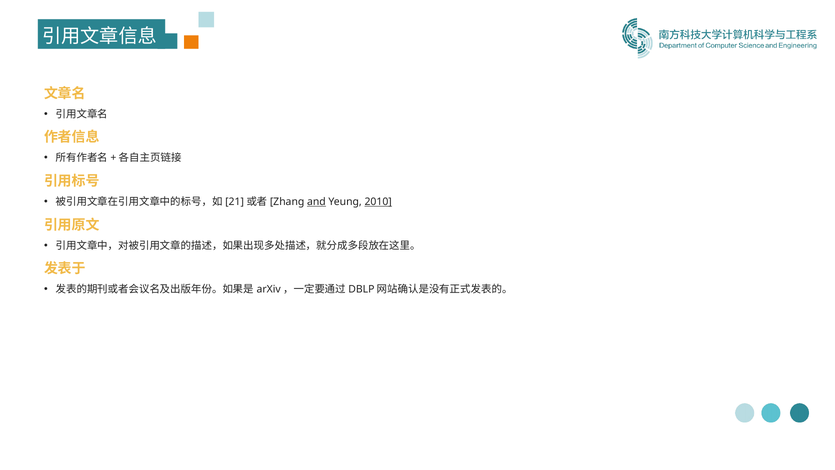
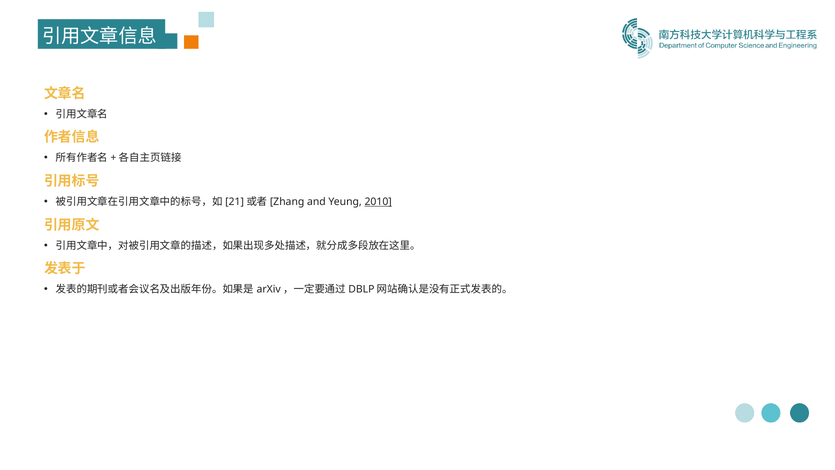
and underline: present -> none (316, 202)
